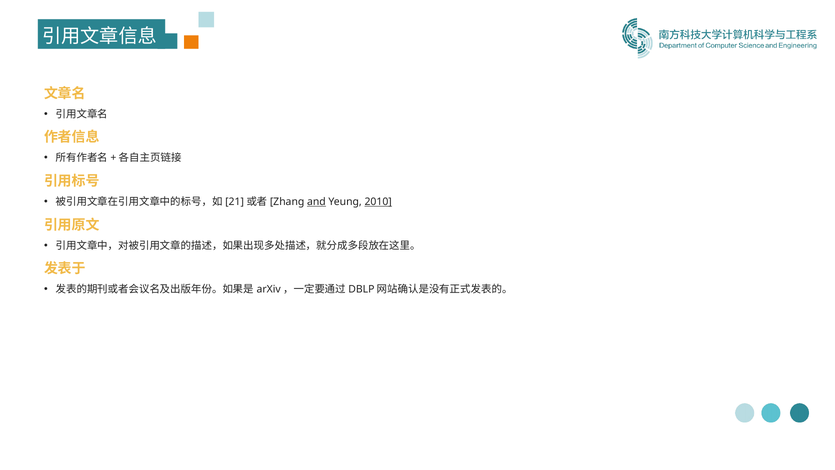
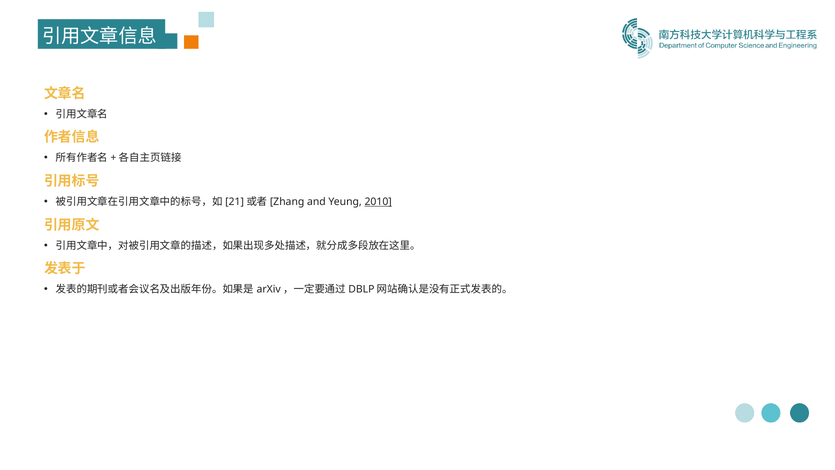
and underline: present -> none (316, 202)
